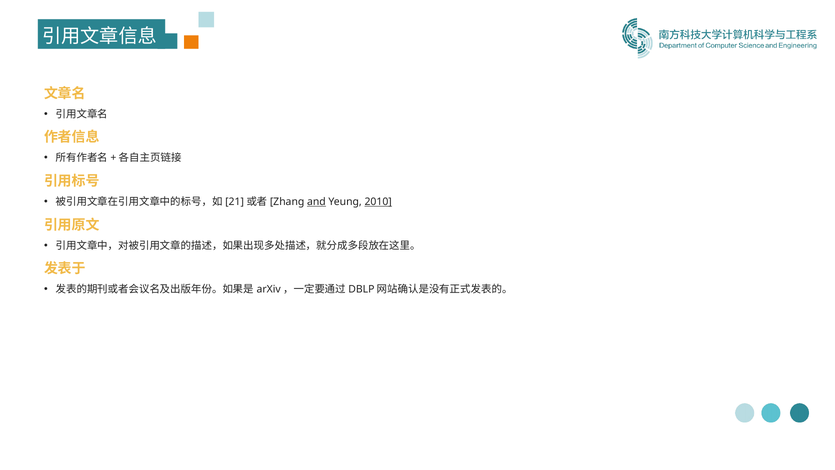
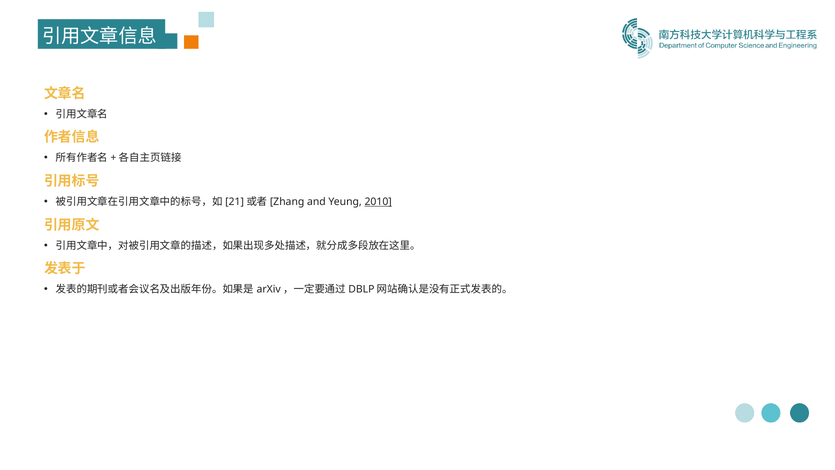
and underline: present -> none (316, 202)
